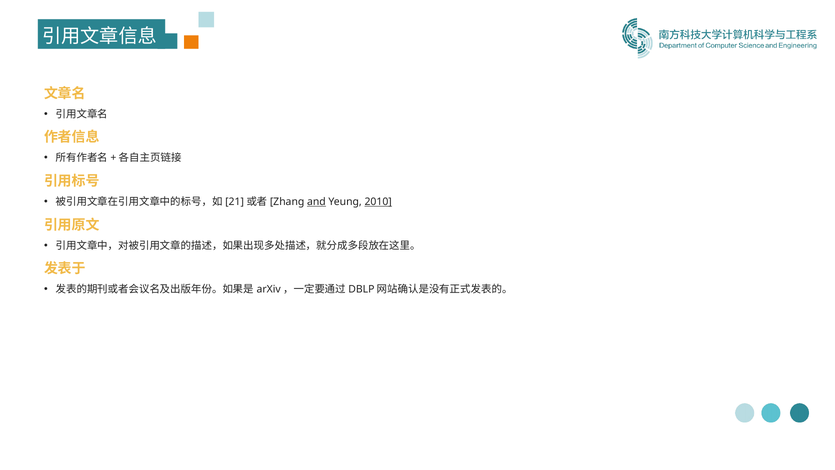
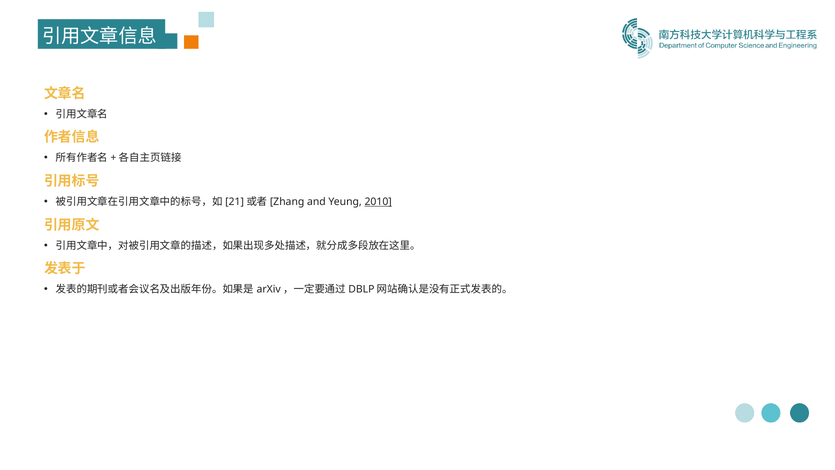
and underline: present -> none (316, 202)
